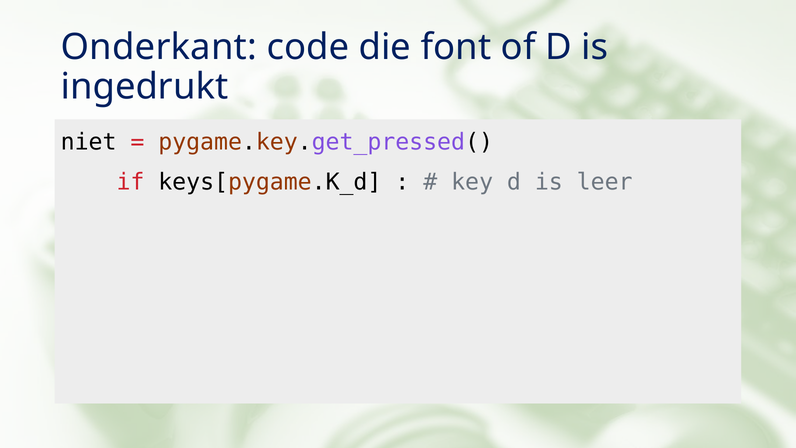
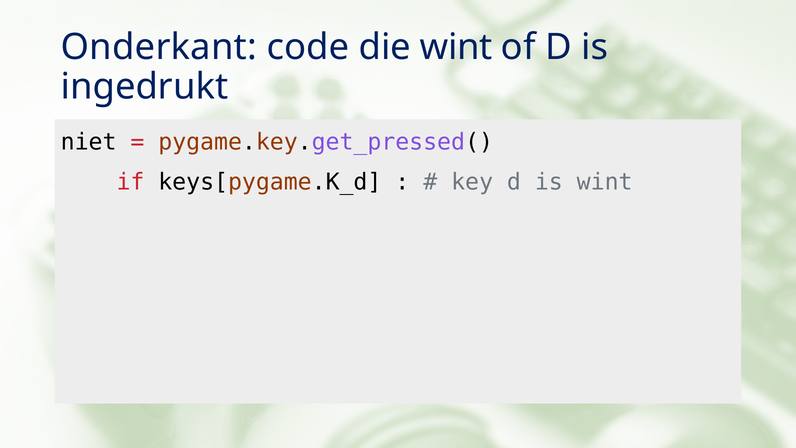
die font: font -> wint (456, 47)
is leer: leer -> wint (605, 182)
